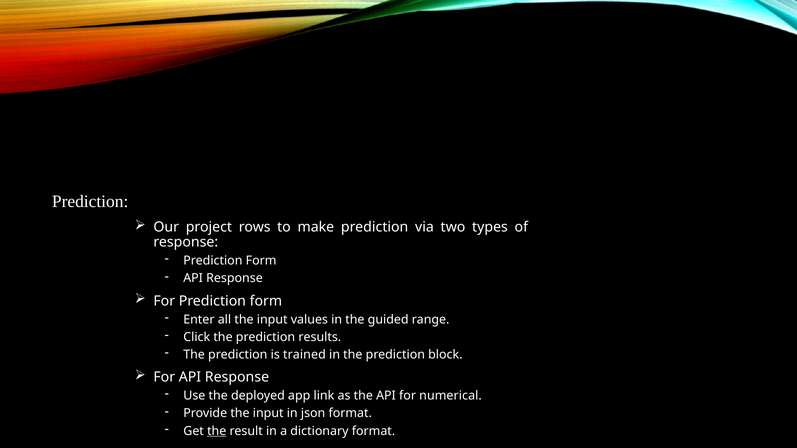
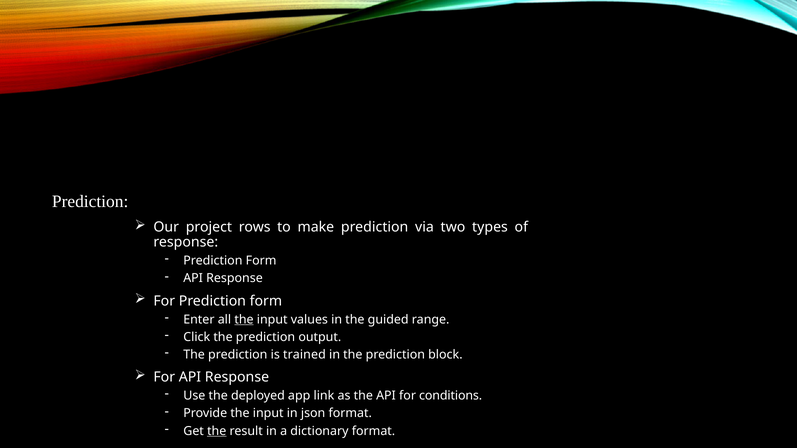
the underline: none -> present (244, 320)
results: results -> output (320, 337)
numerical: numerical -> conditions (451, 396)
